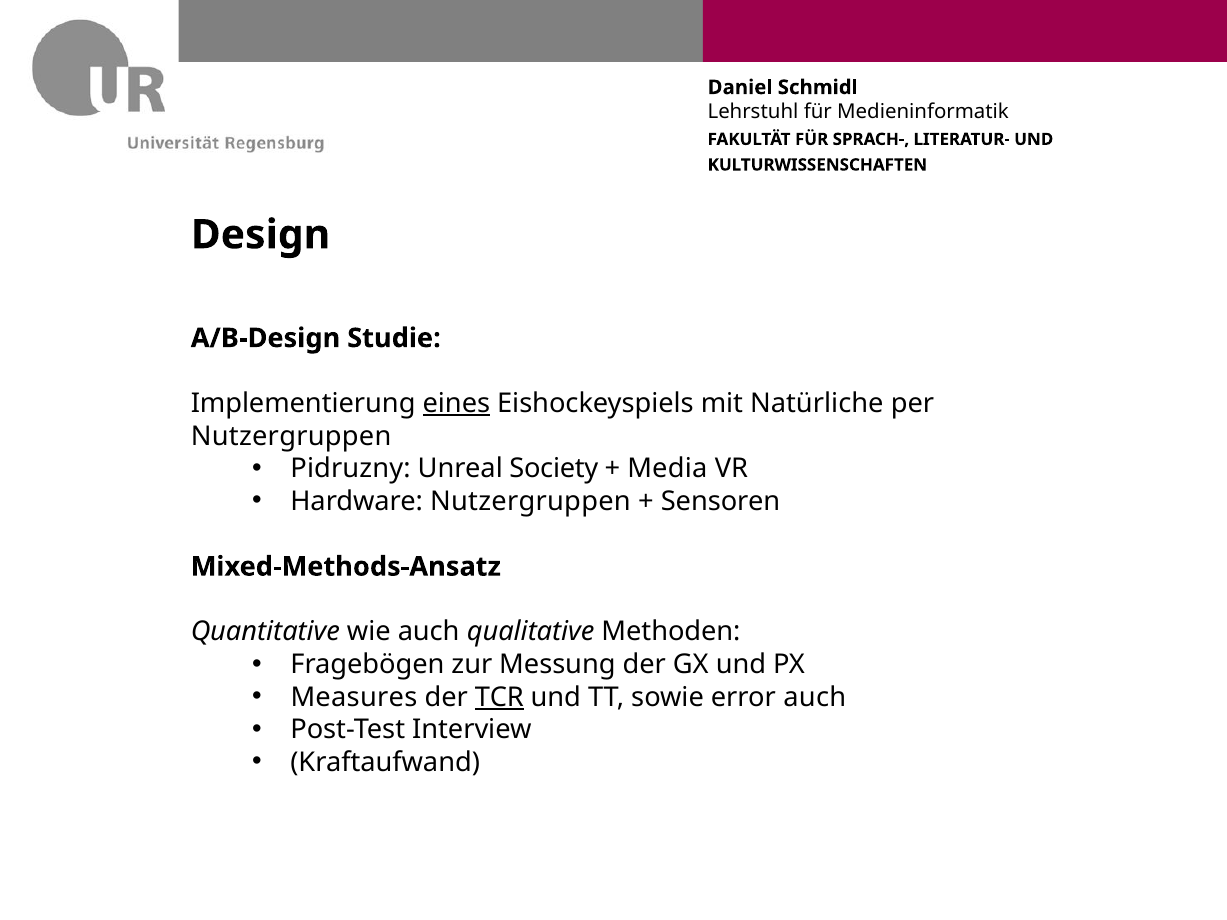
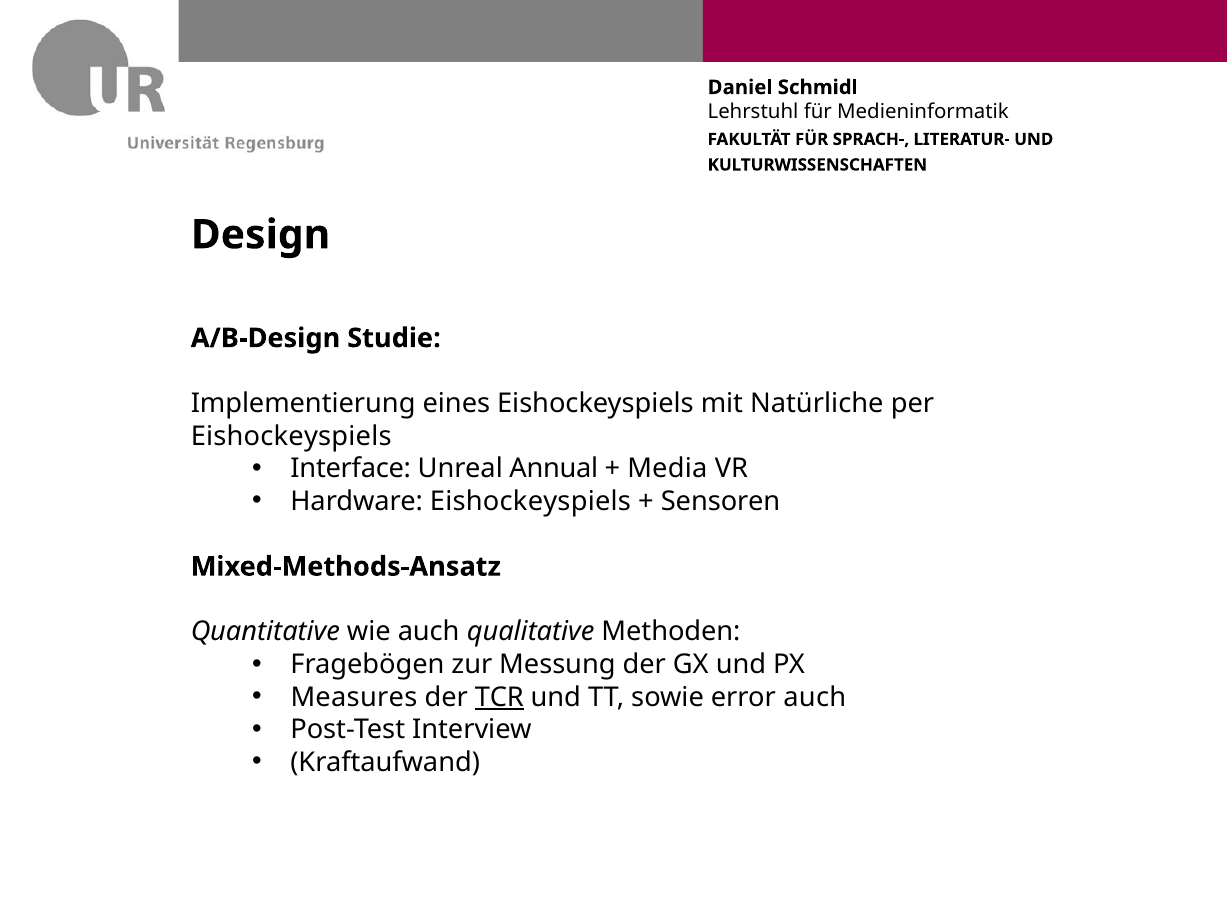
eines underline: present -> none (456, 404)
Nutzergruppen: Nutzergruppen -> Eishockeyspiels (291, 436)
Pidruzny: Pidruzny -> Interface (351, 469)
Society: Society -> Annual (554, 469)
Hardware Nutzergruppen: Nutzergruppen -> Eishockeyspiels (530, 502)
